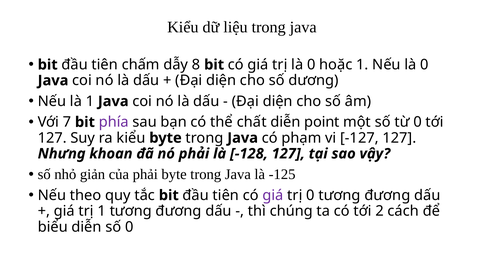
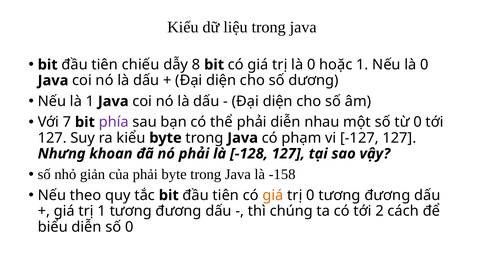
chấm: chấm -> chiếu (141, 65)
thể chất: chất -> phải (252, 122)
point: point -> nhau (322, 122)
-125: -125 -> -158 (282, 175)
giá colour: purple -> orange (273, 195)
